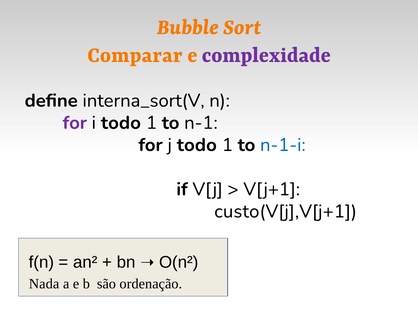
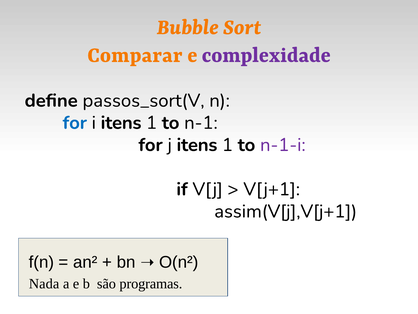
interna_sort(V: interna_sort(V -> passos_sort(V (144, 100)
for colour: purple -> blue (75, 123)
i todo: todo -> itens (121, 123)
j todo: todo -> itens (197, 145)
n-1-i colour: blue -> purple (283, 145)
custo(V[j],V[j+1: custo(V[j],V[j+1 -> assim(V[j],V[j+1 (286, 211)
ordenação: ordenação -> programas (151, 283)
